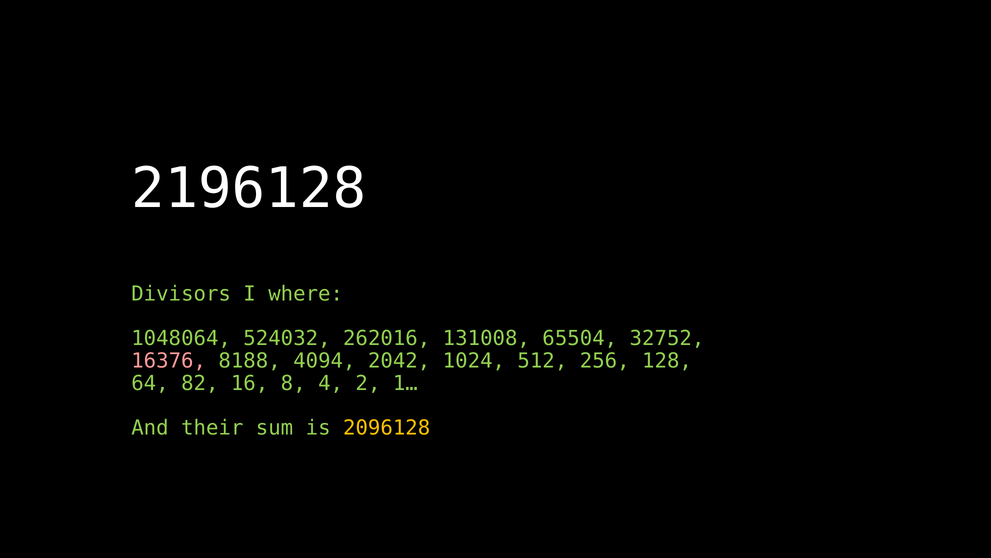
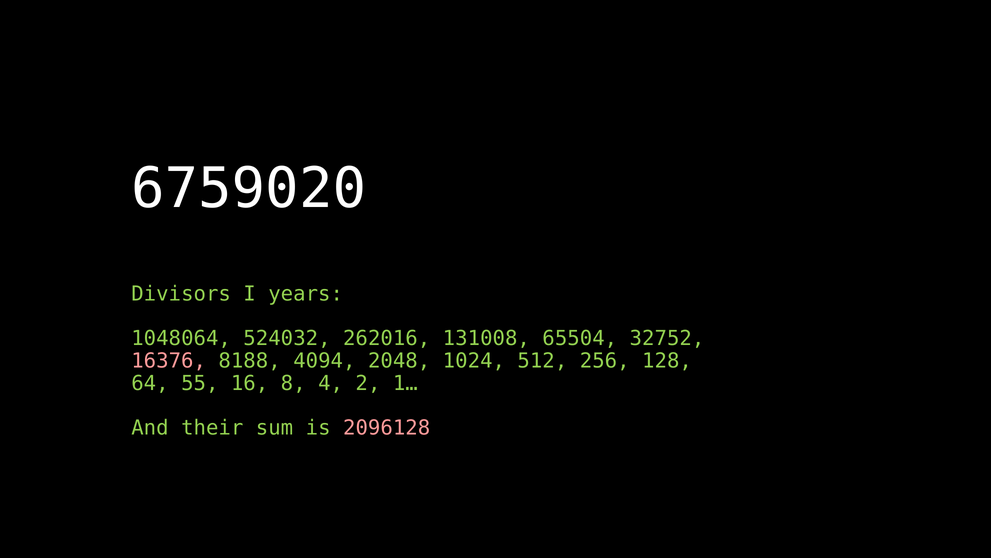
2196128: 2196128 -> 6759020 (249, 189)
where: where -> years (306, 293)
2042: 2042 -> 2048 (399, 360)
82: 82 -> 55 (200, 383)
2096128 colour: yellow -> pink (387, 427)
